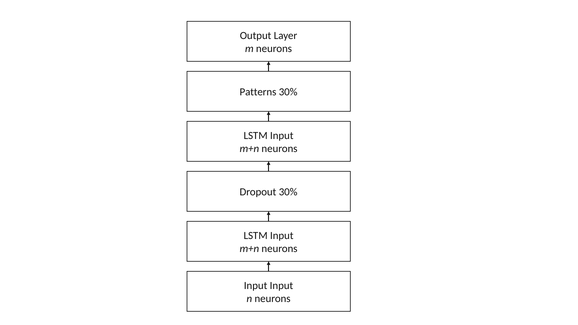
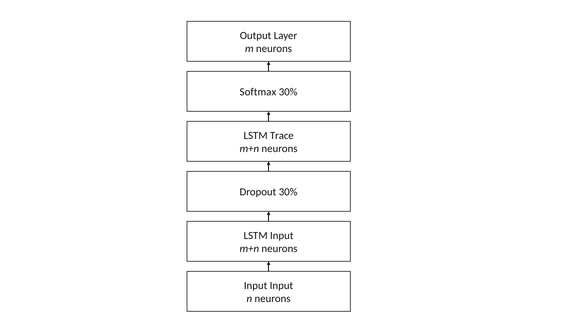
Patterns: Patterns -> Softmax (258, 92)
Input: Input -> Trace (282, 136)
